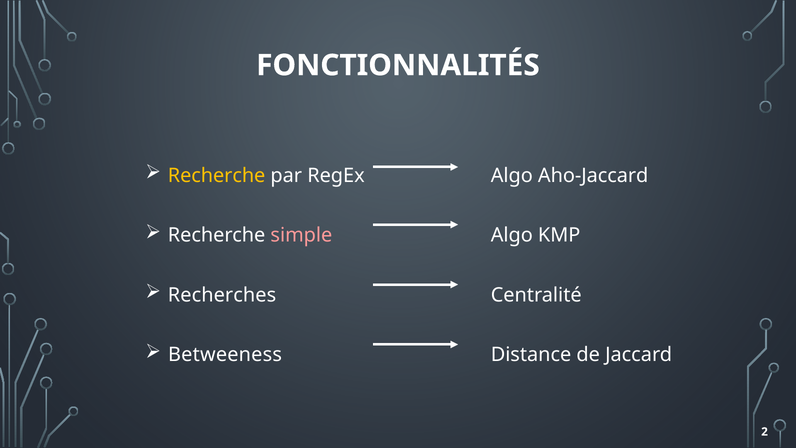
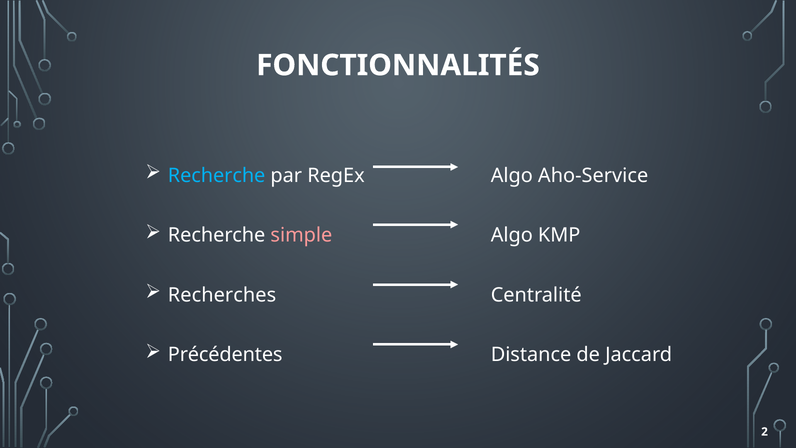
Recherche colour: yellow -> light blue (217, 176)
Aho-Jaccard: Aho-Jaccard -> Aho-Service (593, 176)
Betweeness: Betweeness -> Précédentes (225, 355)
